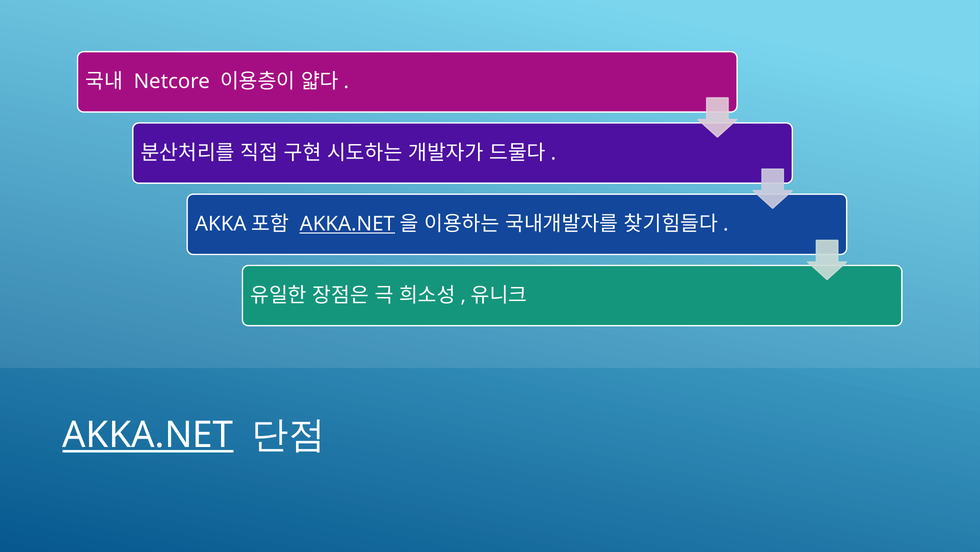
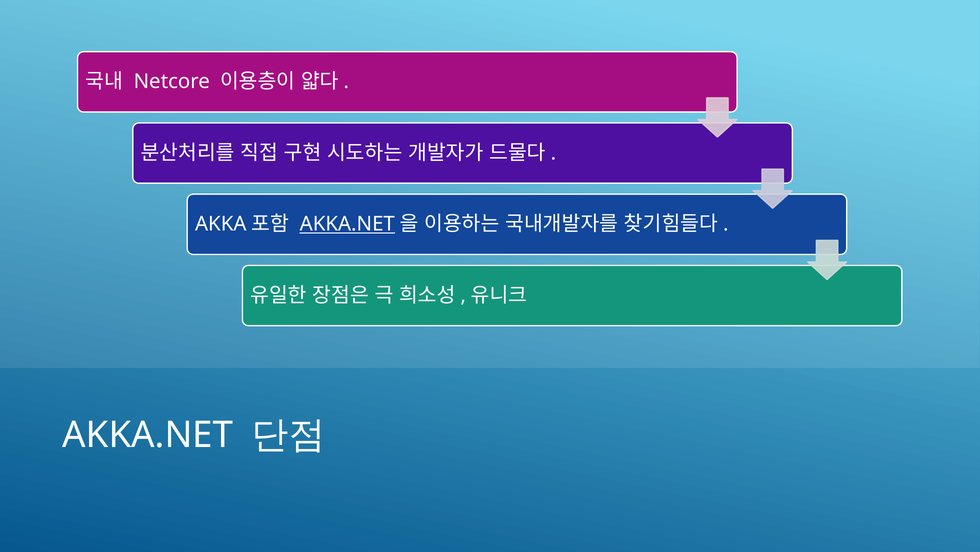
AKKA.NET underline: present -> none (148, 435)
